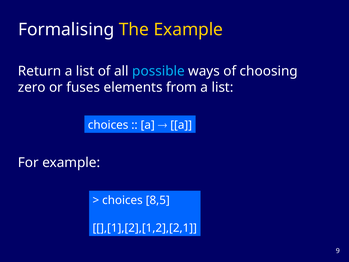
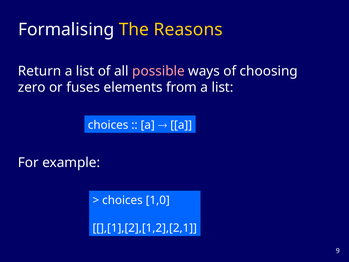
The Example: Example -> Reasons (188, 30)
possible colour: light blue -> pink (158, 71)
8,5: 8,5 -> 1,0 (158, 200)
